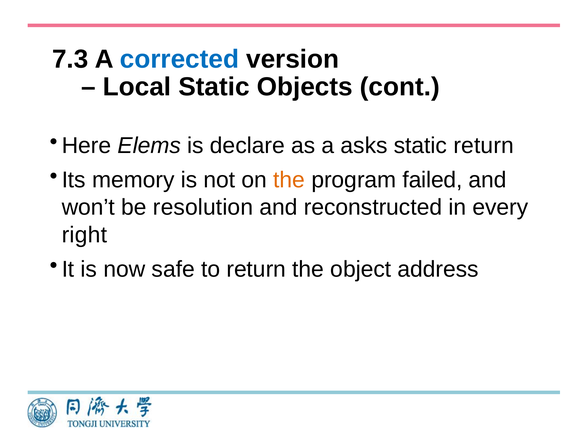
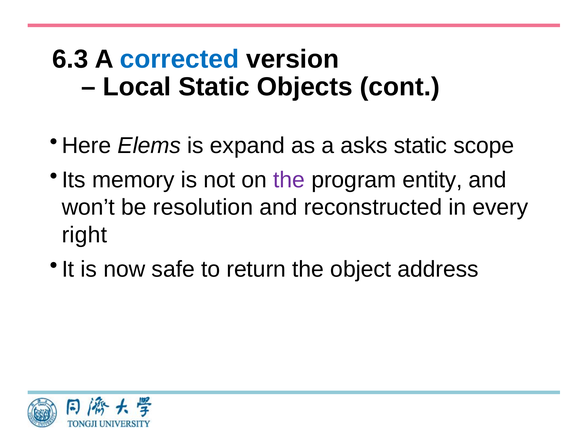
7.3: 7.3 -> 6.3 (70, 59)
declare: declare -> expand (247, 146)
static return: return -> scope (484, 146)
the colour: orange -> purple (289, 180)
failed: failed -> entity (433, 180)
